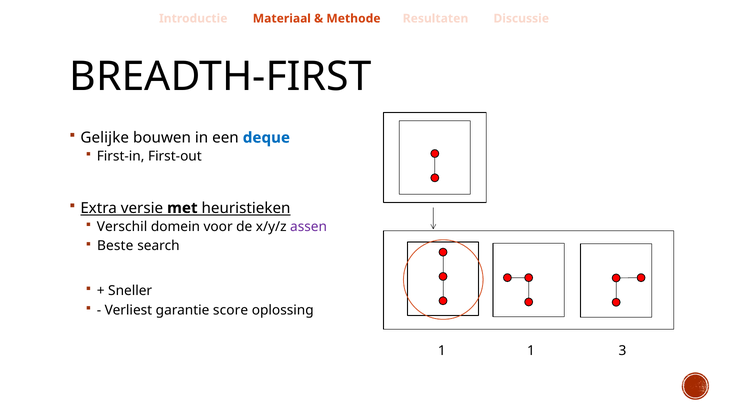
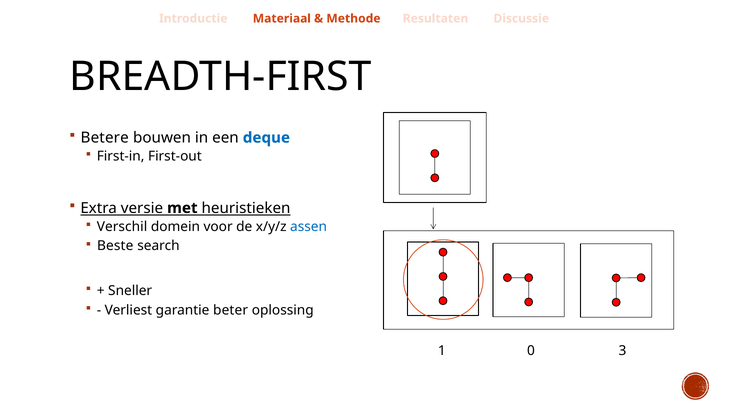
Gelijke: Gelijke -> Betere (105, 138)
assen colour: purple -> blue (309, 227)
score: score -> beter (231, 310)
1 1: 1 -> 0 (531, 351)
